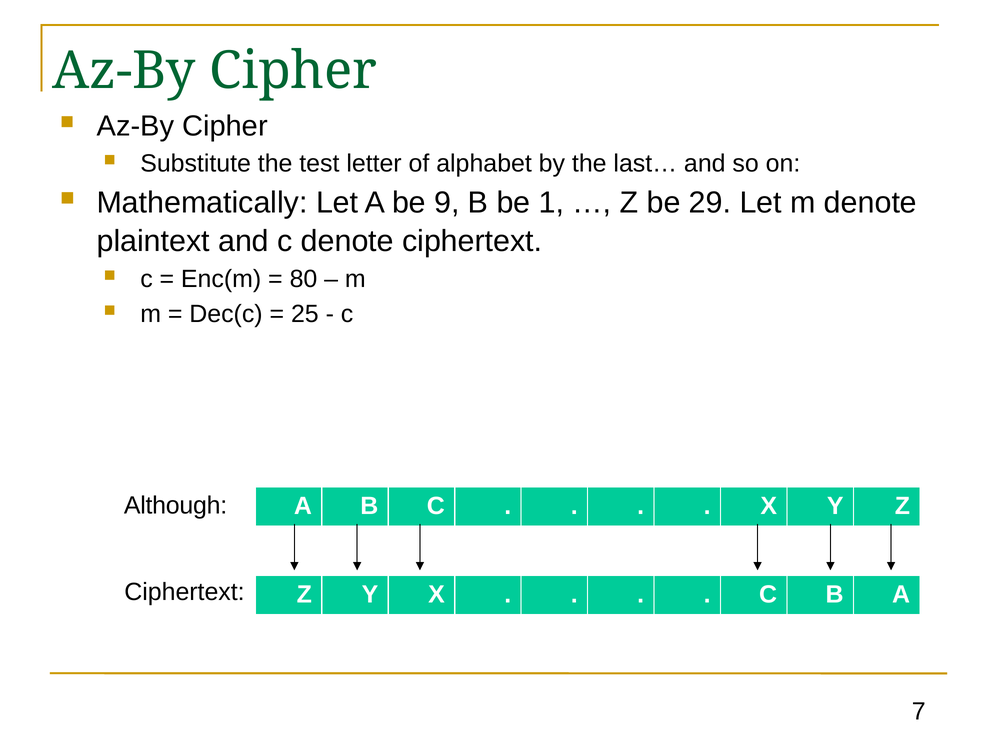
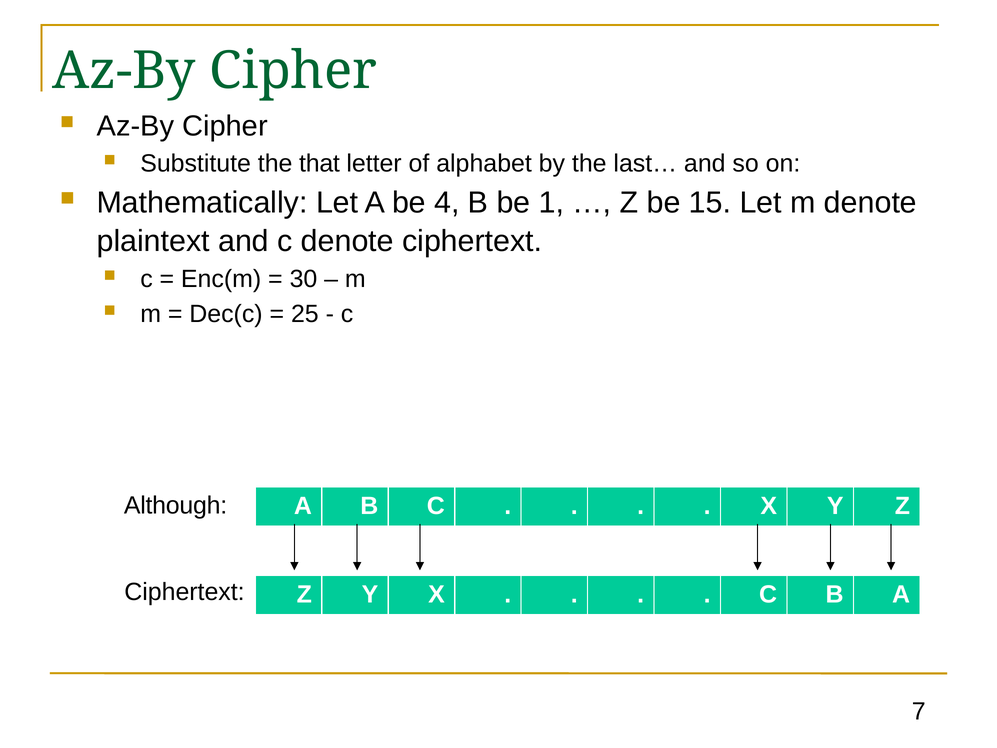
test: test -> that (319, 164)
9: 9 -> 4 (447, 203)
29: 29 -> 15 (710, 203)
80: 80 -> 30 (303, 279)
